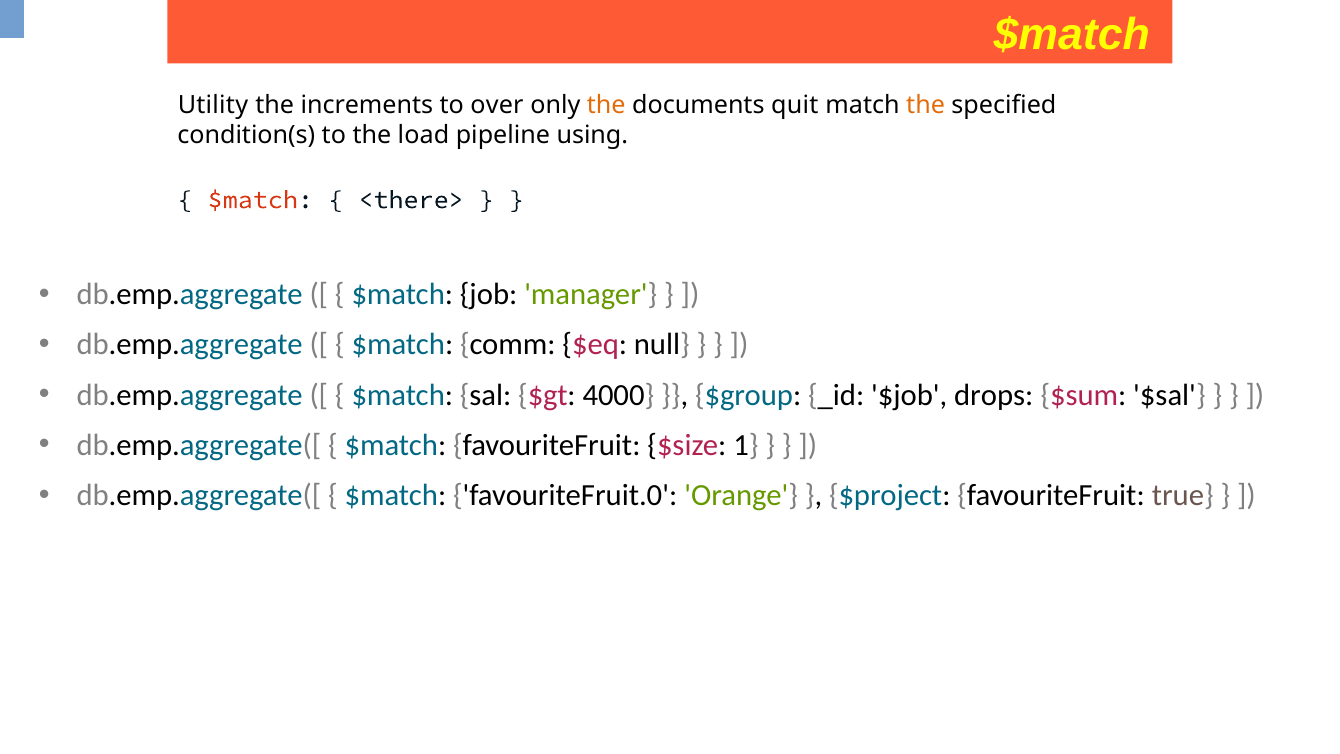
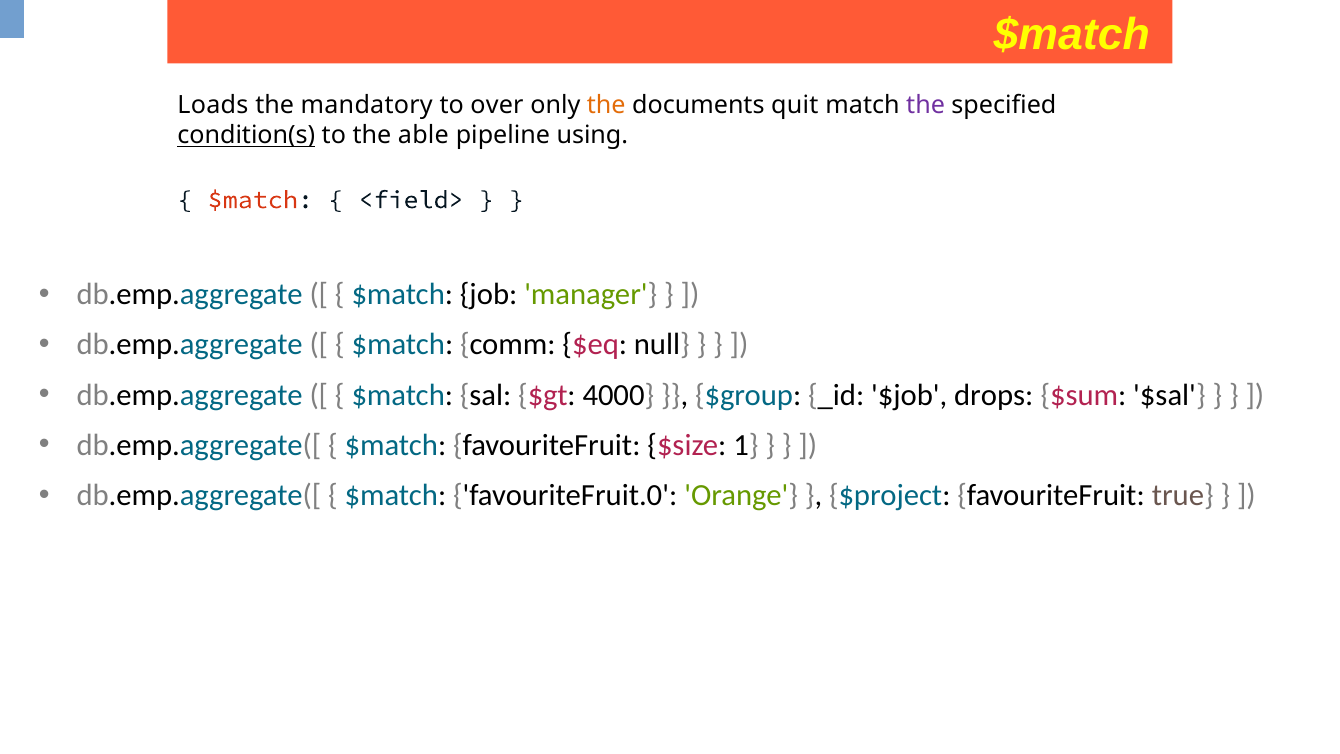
Utility: Utility -> Loads (213, 106)
increments: increments -> mandatory (367, 106)
the colour: orange -> purple (926, 106)
condition(s underline: none -> present (246, 136)
load: load -> able (423, 136)
<there>: <there> -> <field> (411, 200)
